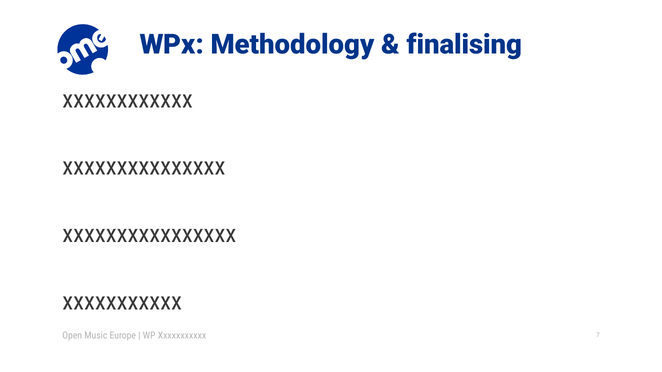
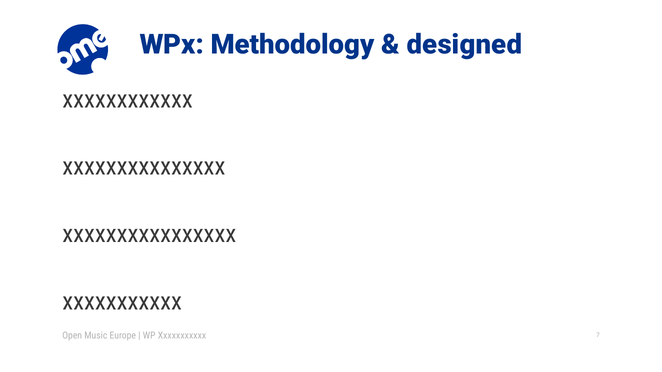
finalising: finalising -> designed (464, 45)
